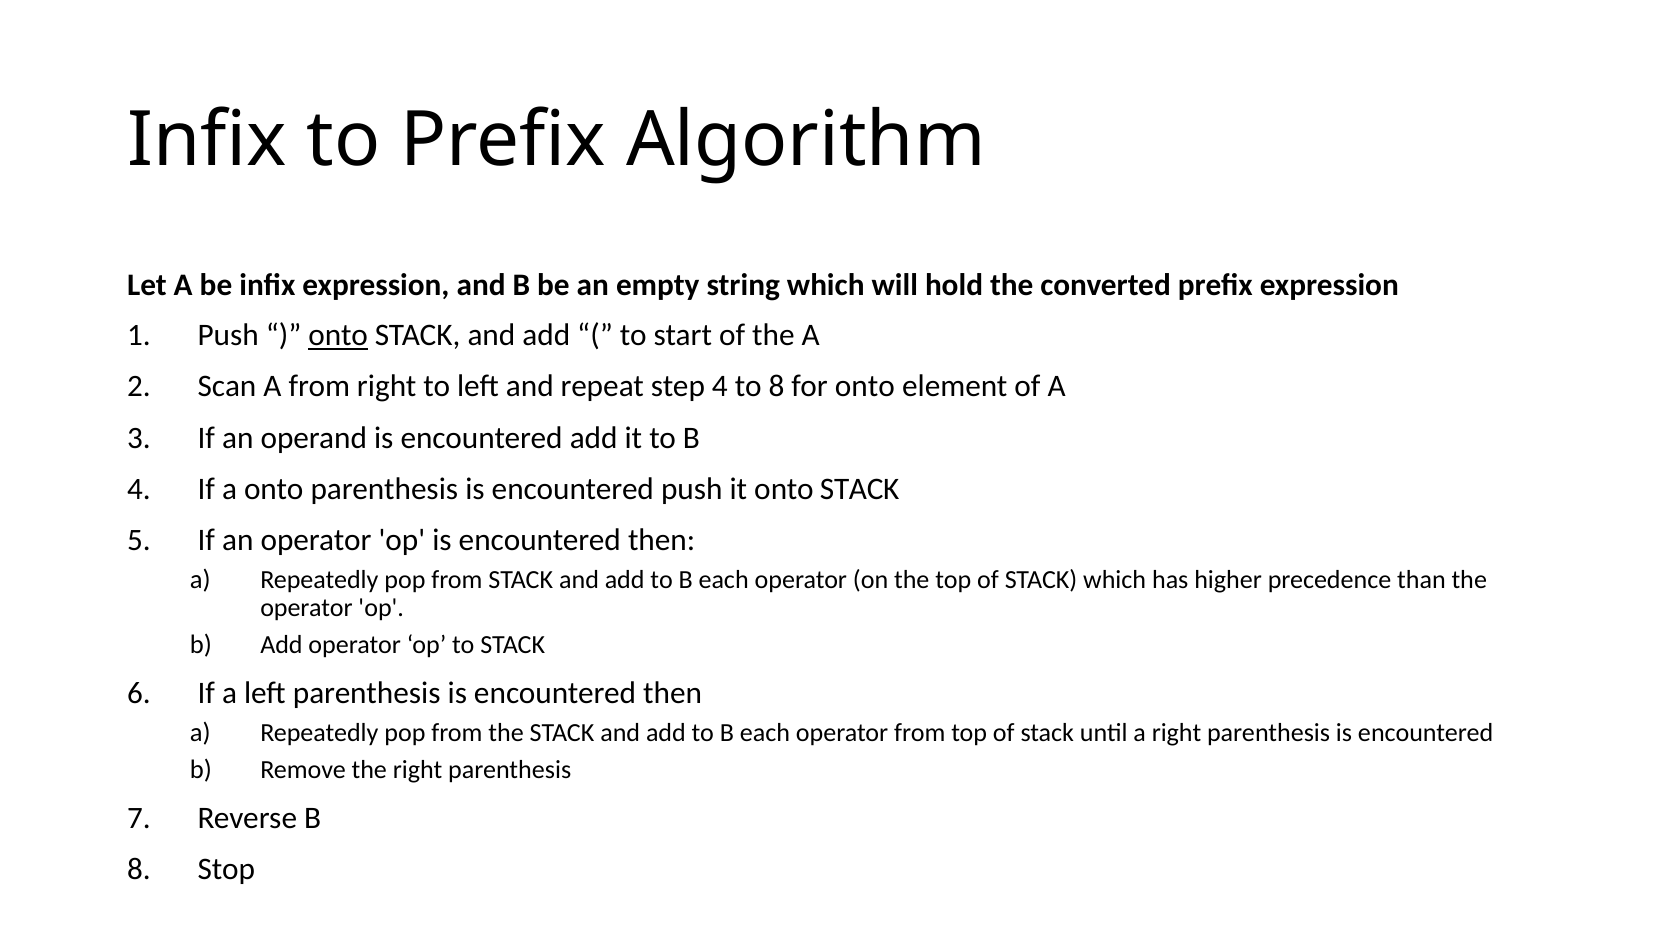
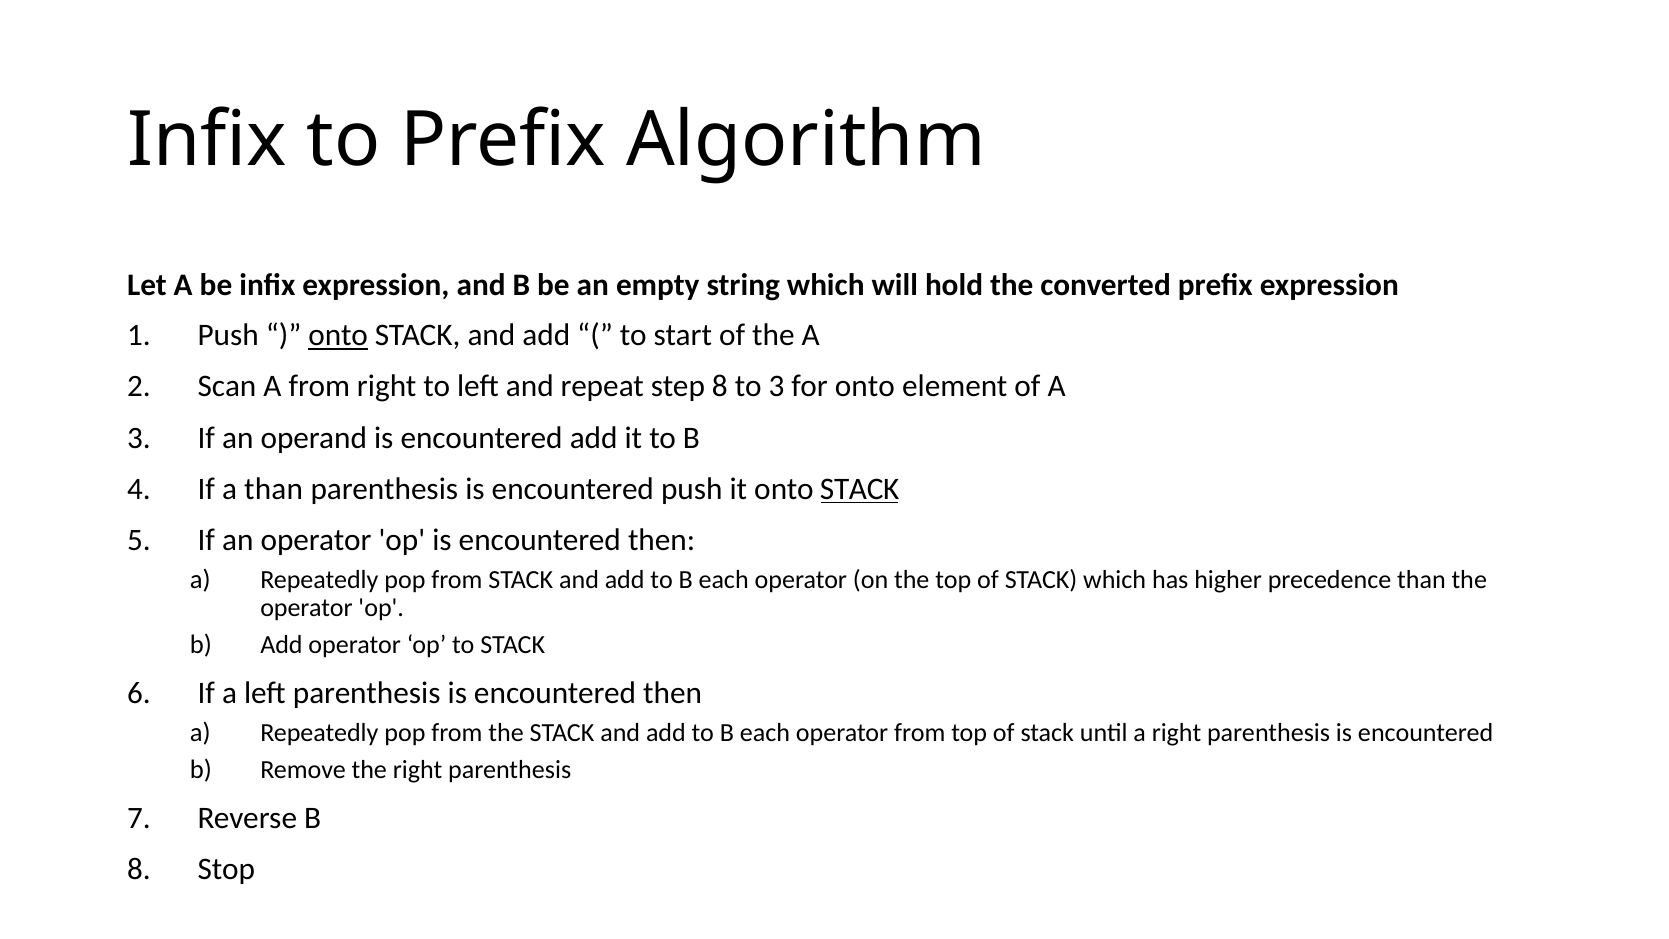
step 4: 4 -> 8 (720, 387)
to 8: 8 -> 3 (777, 387)
a onto: onto -> than (274, 489)
STACK underline: none -> present (860, 489)
